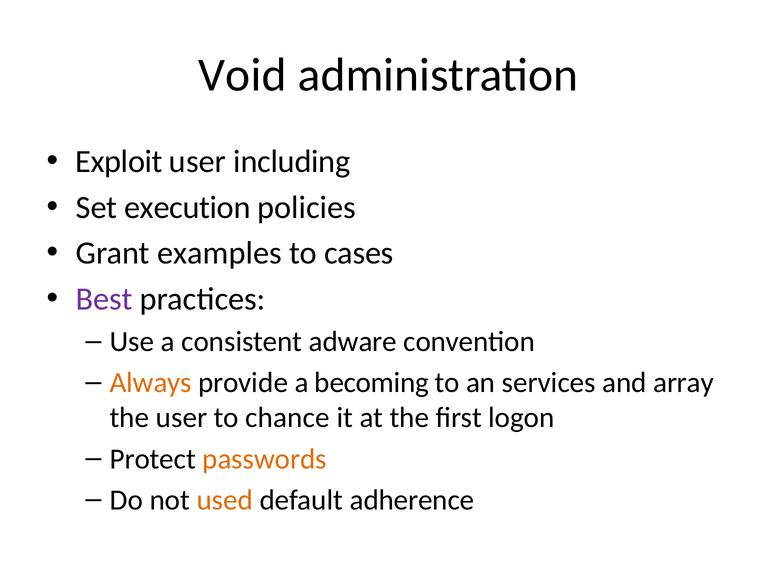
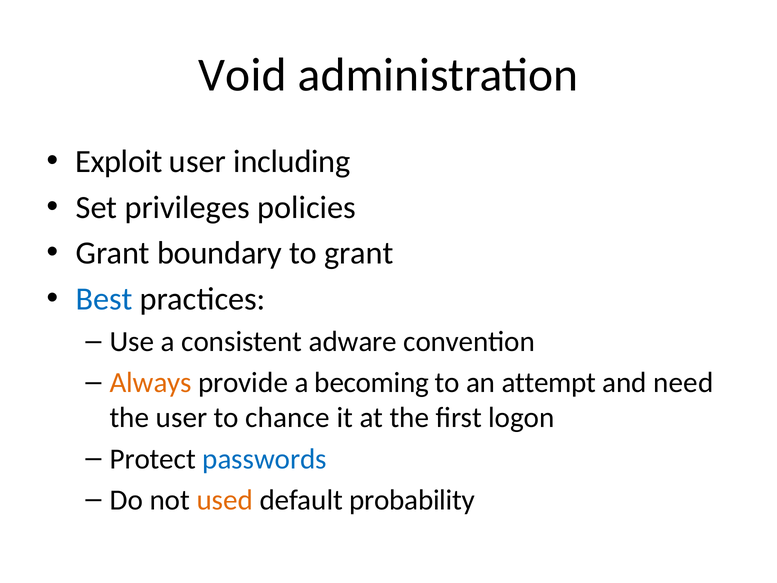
execution: execution -> privileges (187, 207)
examples: examples -> boundary (220, 253)
to cases: cases -> grant (359, 253)
Best colour: purple -> blue (104, 299)
services: services -> attempt (549, 383)
array: array -> need (683, 383)
passwords colour: orange -> blue (265, 459)
adherence: adherence -> probability (412, 500)
